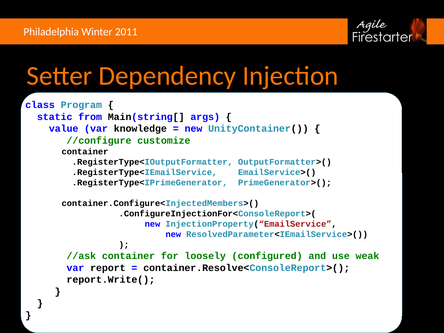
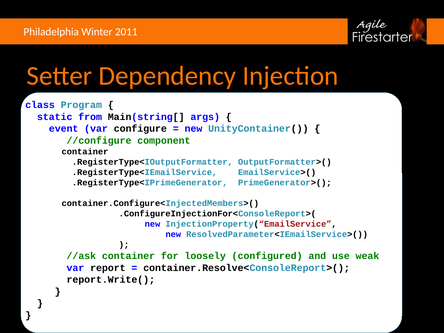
value: value -> event (64, 129)
knowledge: knowledge -> configure (140, 129)
customize: customize -> component (164, 140)
